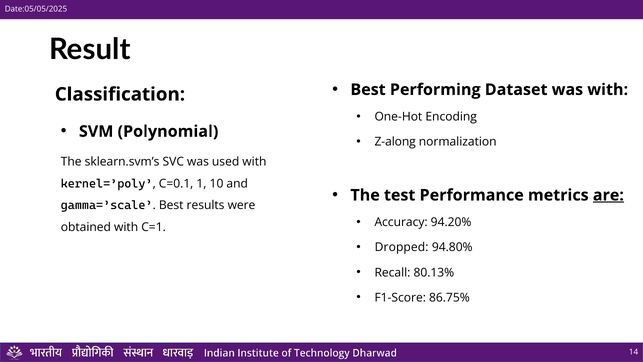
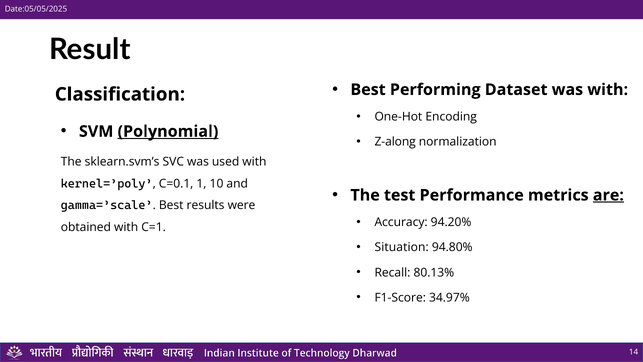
Polynomial underline: none -> present (168, 131)
Dropped: Dropped -> Situation (402, 247)
86.75%: 86.75% -> 34.97% (449, 297)
